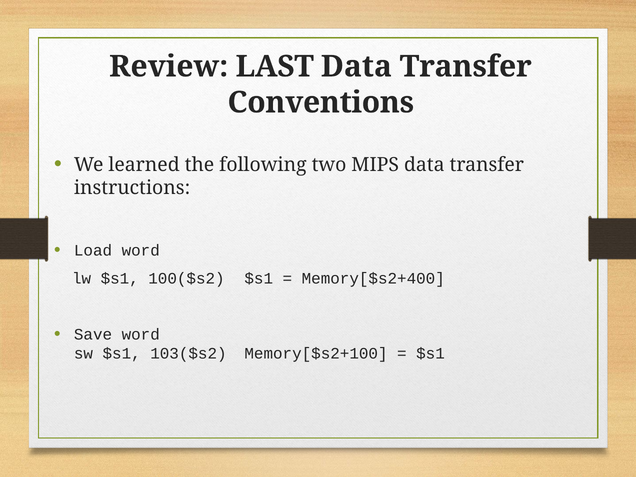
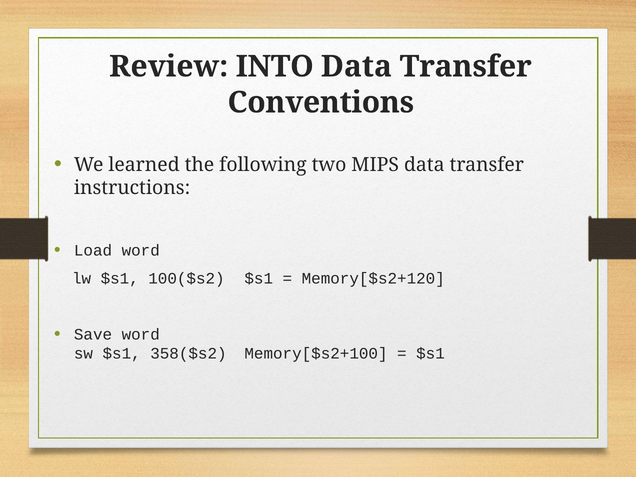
LAST: LAST -> INTO (275, 66)
Memory[$s2+400: Memory[$s2+400 -> Memory[$s2+120 (373, 278)
103($s2: 103($s2 -> 358($s2 (188, 353)
